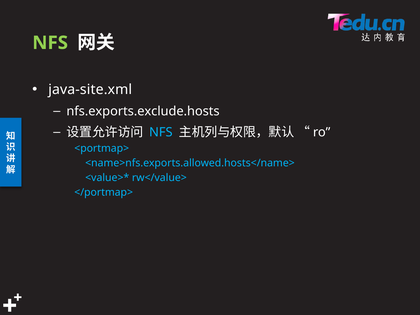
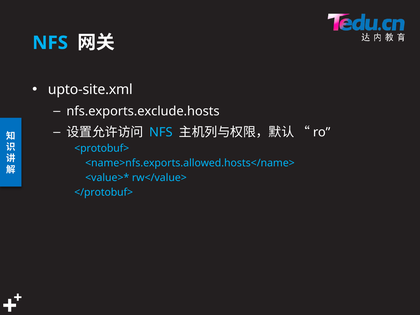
NFS colour: light green -> light blue (50, 43)
java-site.xml: java-site.xml -> upto-site.xml (90, 90)
<portmap>: <portmap> -> <protobuf> (102, 148)
</portmap>: </portmap> -> </protobuf> (104, 192)
